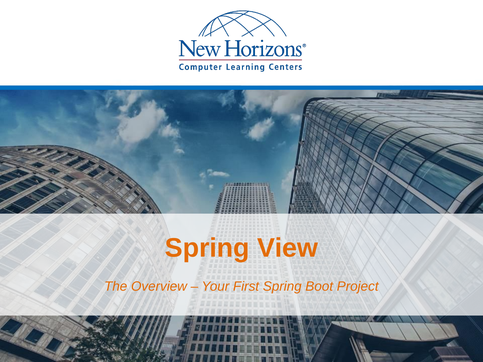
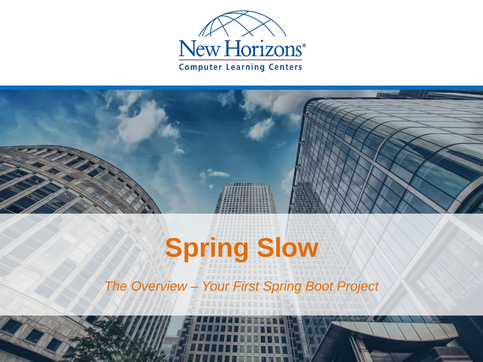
View: View -> Slow (288, 248)
